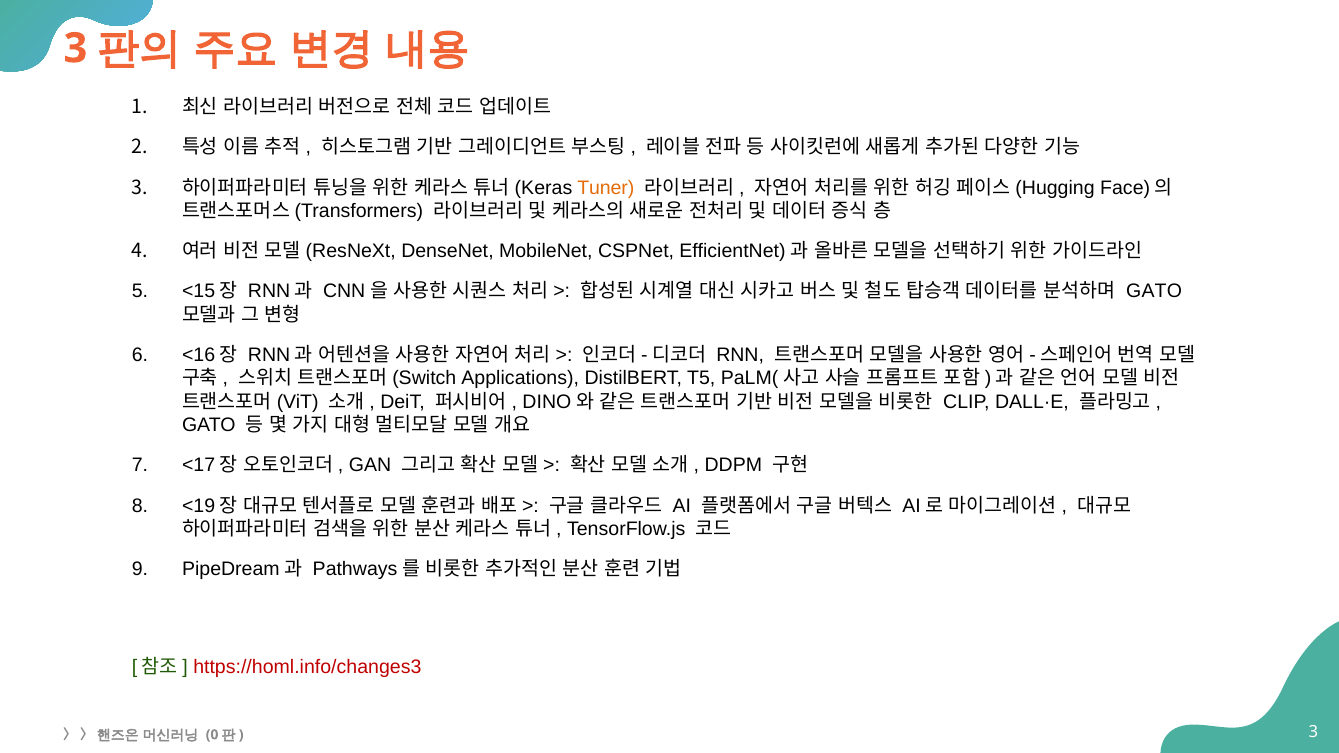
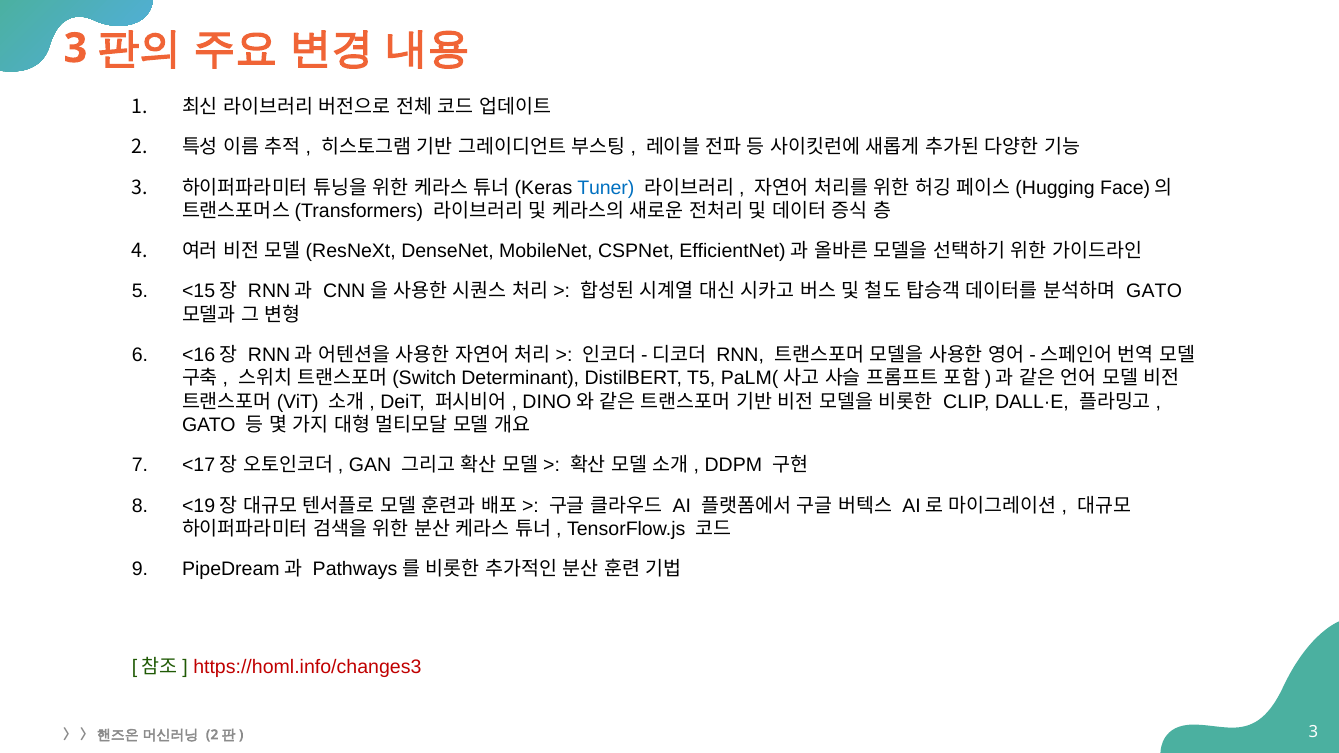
Tuner colour: orange -> blue (606, 188)
Applications: Applications -> Determinant (520, 378)
0: 0 -> 2 (212, 735)
